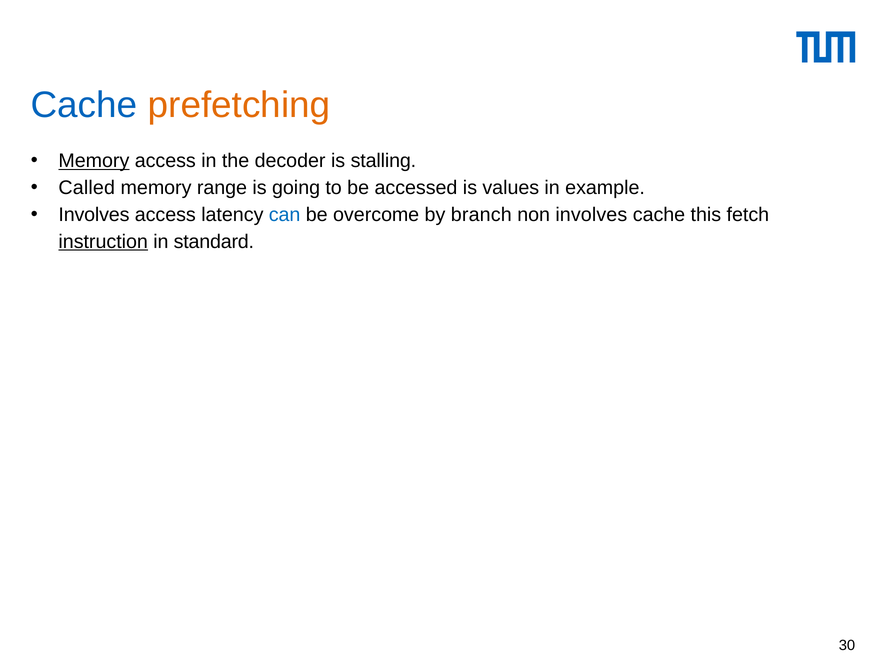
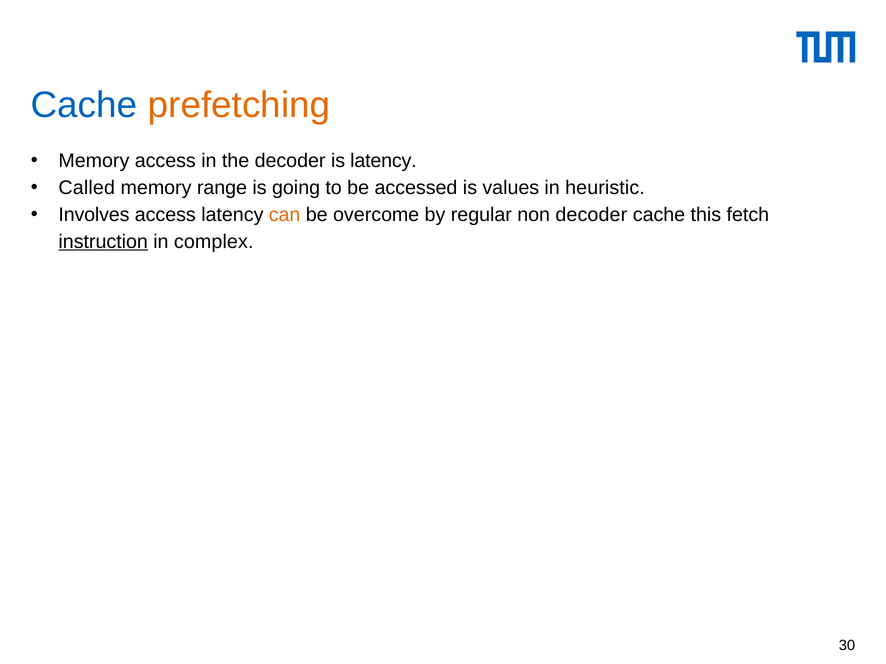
Memory underline: present -> none (94, 161)
is stalling: stalling -> latency (383, 161)
example: example -> heuristic (605, 188)
can colour: blue -> orange (285, 215)
branch: branch -> regular (481, 215)
non involves: involves -> decoder (591, 215)
standard: standard -> complex (214, 242)
